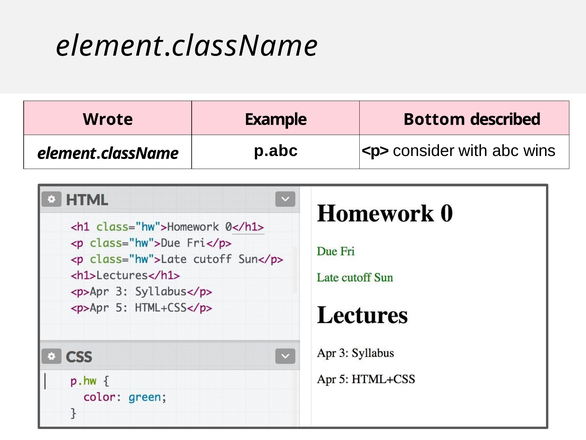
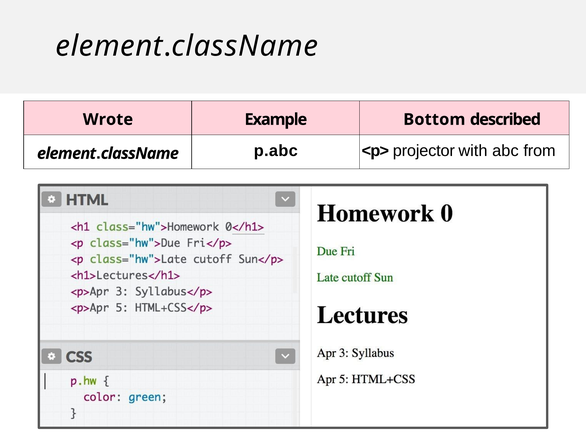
consider: consider -> projector (424, 151)
wins: wins -> from (540, 151)
